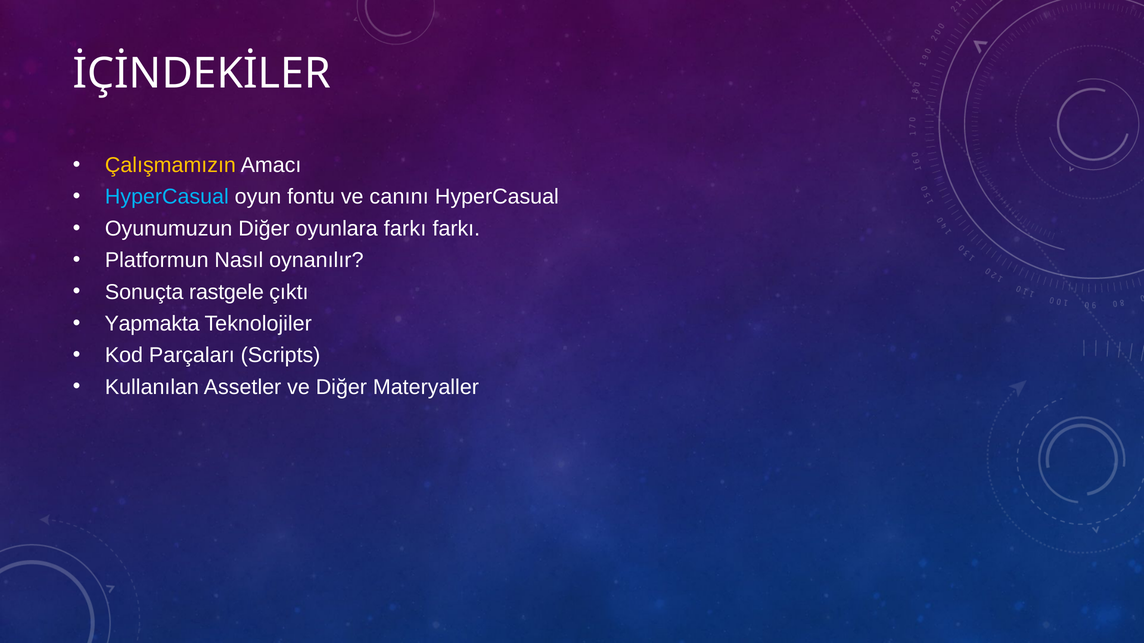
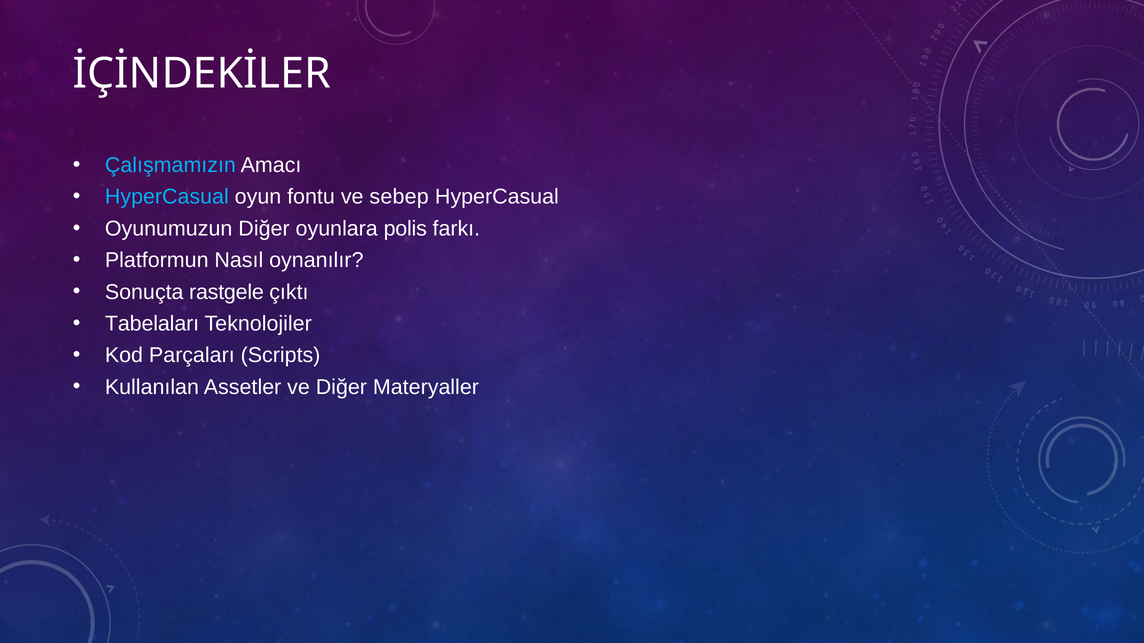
Çalışmamızın colour: yellow -> light blue (170, 165)
canını: canını -> sebep (399, 197)
oyunlara farkı: farkı -> polis (405, 229)
Yapmakta: Yapmakta -> Tabelaları (152, 324)
